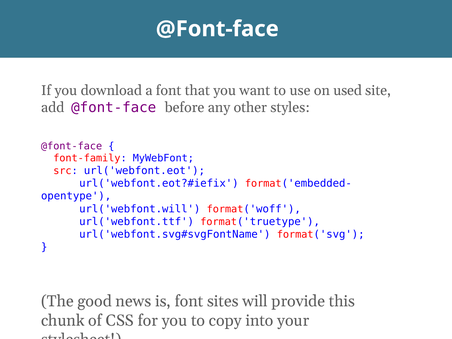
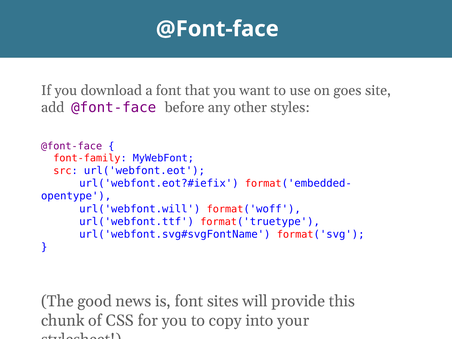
used: used -> goes (347, 90)
